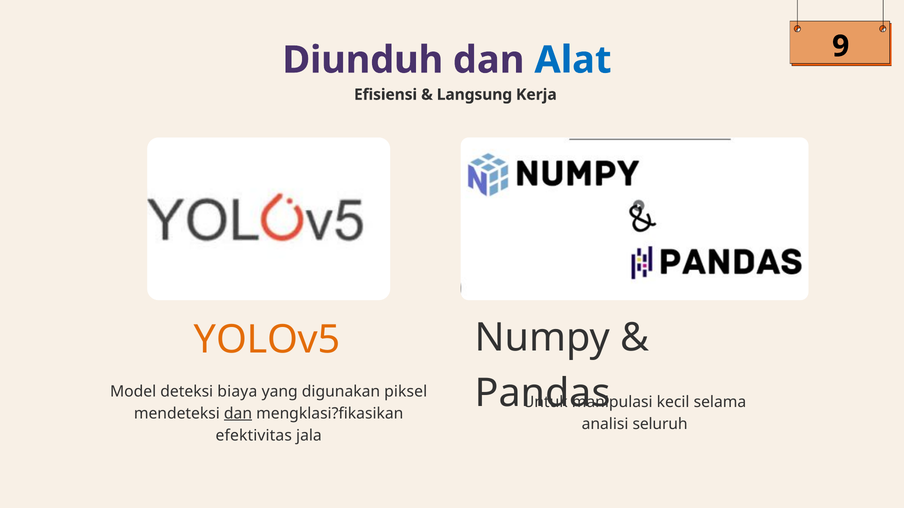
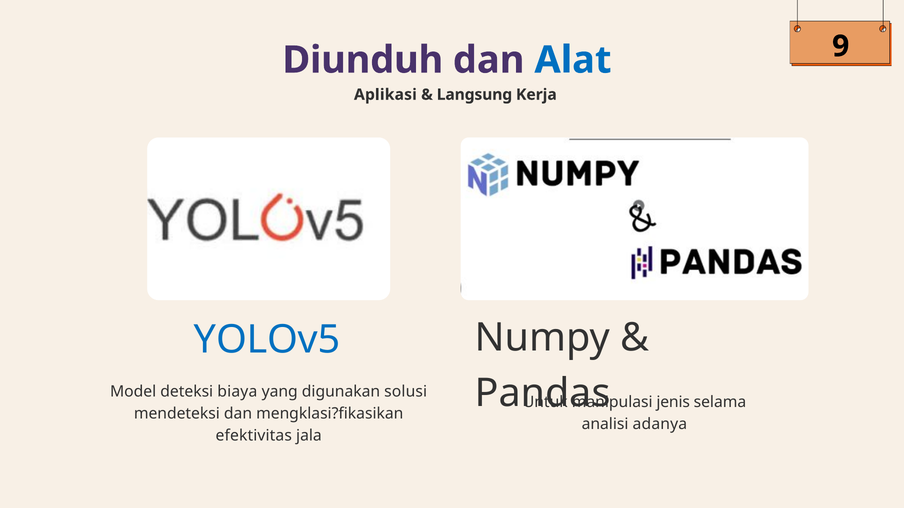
Efisiensi: Efisiensi -> Aplikasi (385, 95)
YOLOv5 colour: orange -> blue (267, 340)
piksel: piksel -> solusi (406, 392)
kecil: kecil -> jenis (673, 403)
dan underline: present -> none (238, 414)
seluruh: seluruh -> adanya (660, 425)
